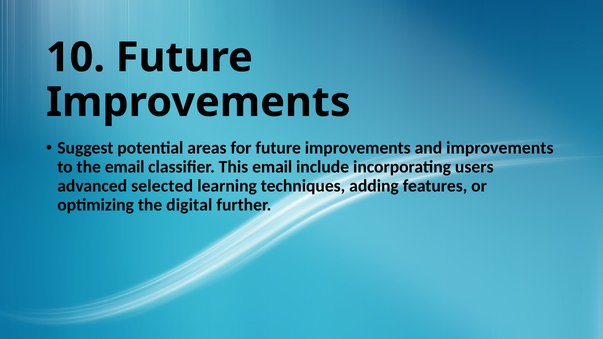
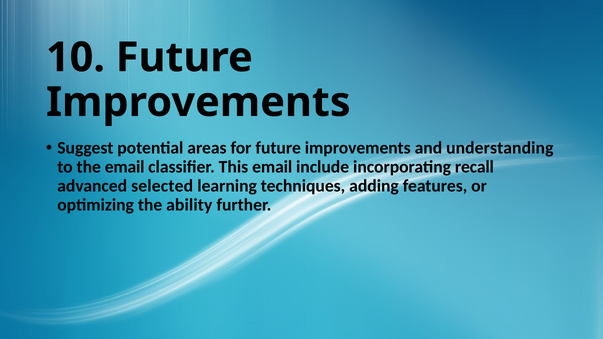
and improvements: improvements -> understanding (500, 148)
users: users -> recall (474, 167)
digital: digital -> ability (189, 205)
